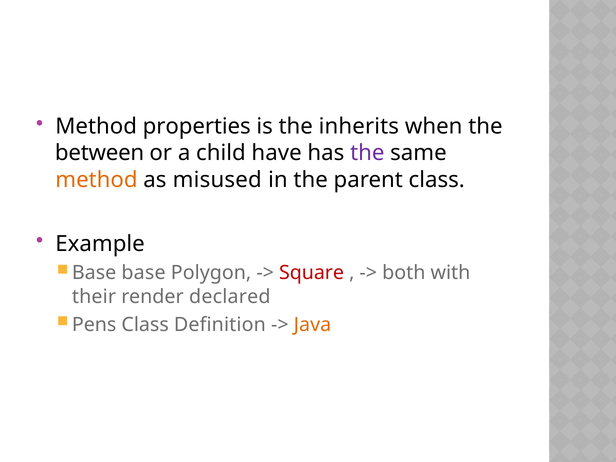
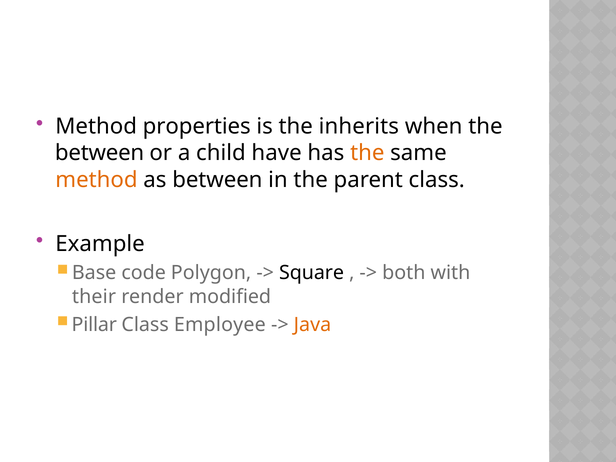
the colour: purple -> orange (367, 153)
as misused: misused -> between (217, 180)
Base base: base -> code (144, 273)
Square colour: red -> black (312, 273)
declared: declared -> modified (230, 297)
Pens: Pens -> Pillar (94, 325)
Definition: Definition -> Employee (220, 325)
